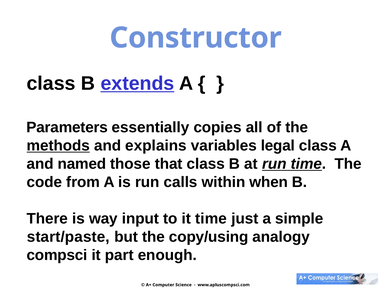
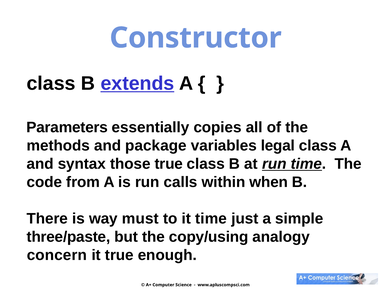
methods underline: present -> none (58, 146)
explains: explains -> package (156, 146)
named: named -> syntax (82, 164)
those that: that -> true (169, 164)
input: input -> must (140, 219)
start/paste: start/paste -> three/paste (68, 237)
compsci: compsci -> concern (57, 255)
it part: part -> true (119, 255)
